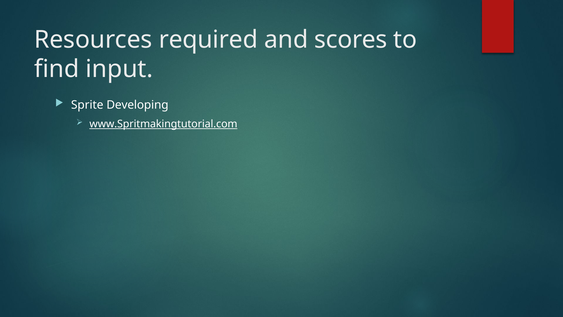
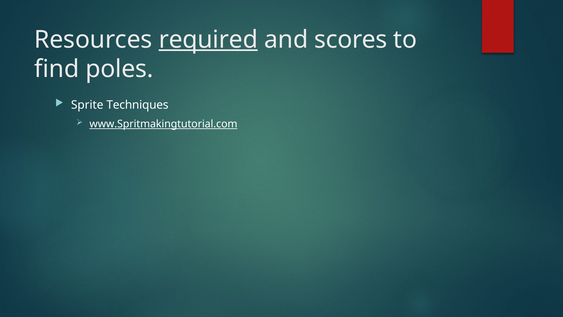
required underline: none -> present (208, 40)
input: input -> poles (119, 69)
Developing: Developing -> Techniques (138, 105)
